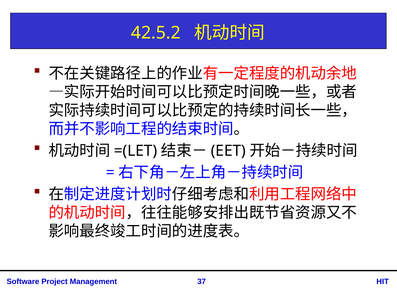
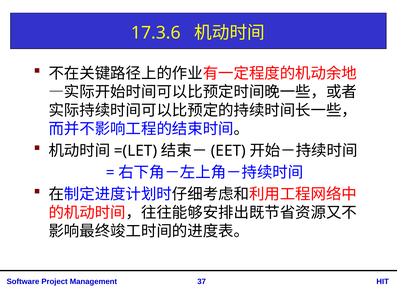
42.5.2: 42.5.2 -> 17.3.6 (156, 33)
